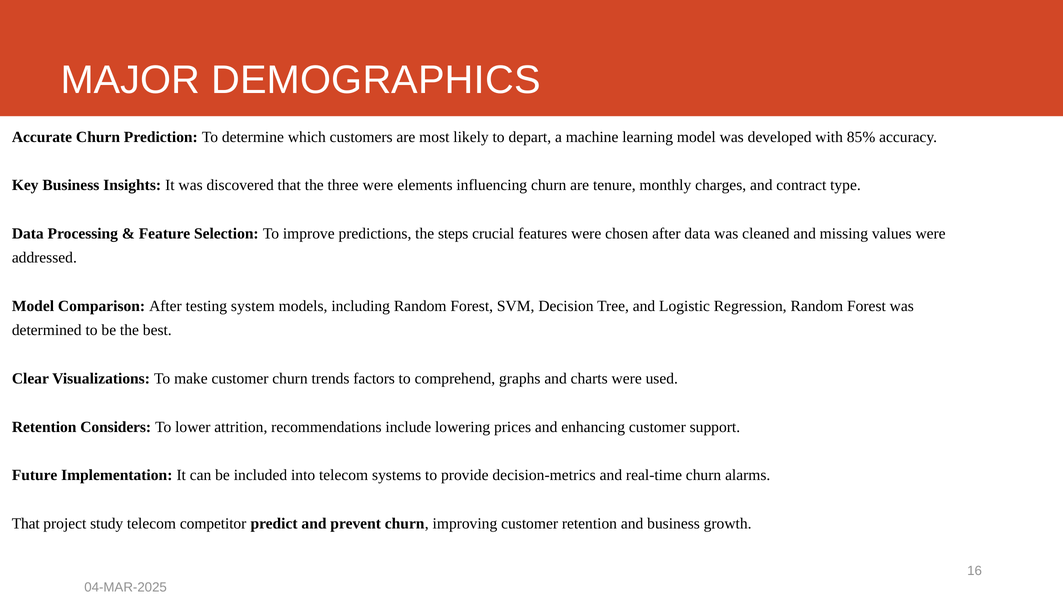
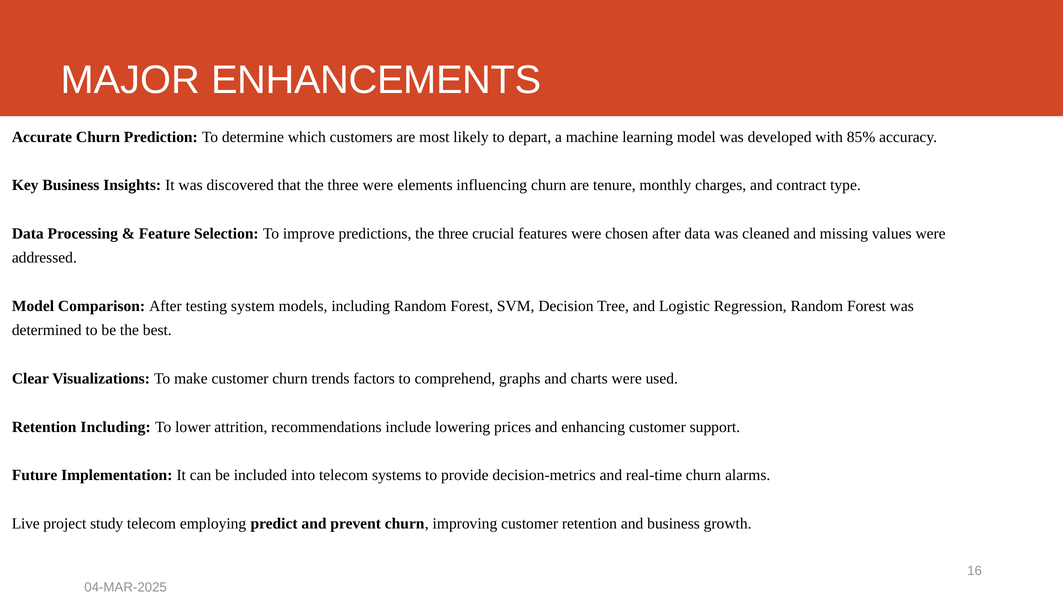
DEMOGRAPHICS: DEMOGRAPHICS -> ENHANCEMENTS (376, 80)
predictions the steps: steps -> three (453, 234)
Retention Considers: Considers -> Including (116, 427)
That: That -> Live (26, 524)
competitor: competitor -> employing (213, 524)
